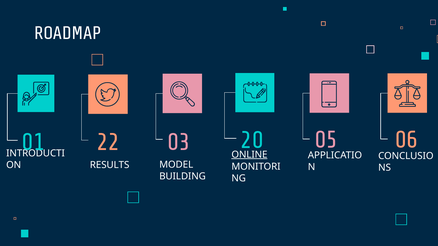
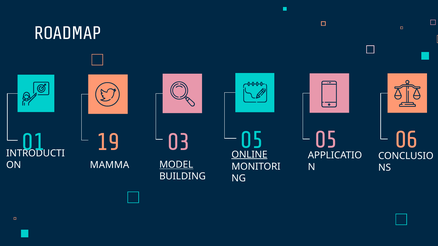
22: 22 -> 19 (108, 142)
03 20: 20 -> 05 (252, 140)
MODEL underline: none -> present (176, 165)
RESULTS: RESULTS -> MAMMA (110, 165)
